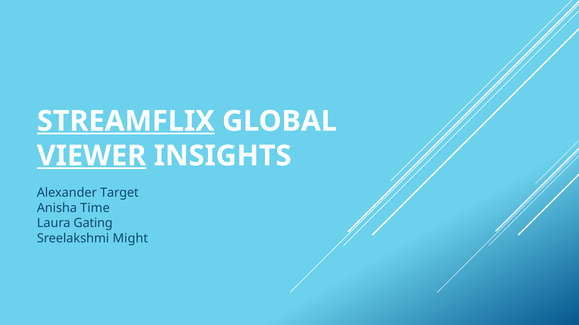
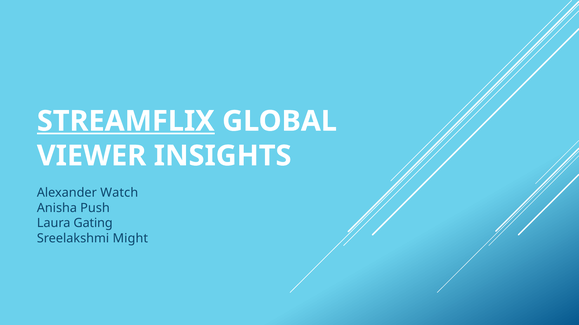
VIEWER underline: present -> none (92, 156)
Target: Target -> Watch (119, 193)
Time: Time -> Push (95, 208)
